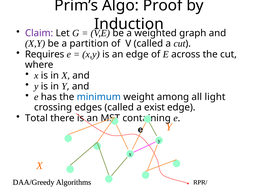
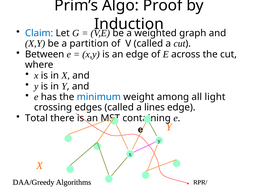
Claim colour: purple -> blue (39, 33)
Requires: Requires -> Between (45, 54)
exist: exist -> lines (154, 108)
